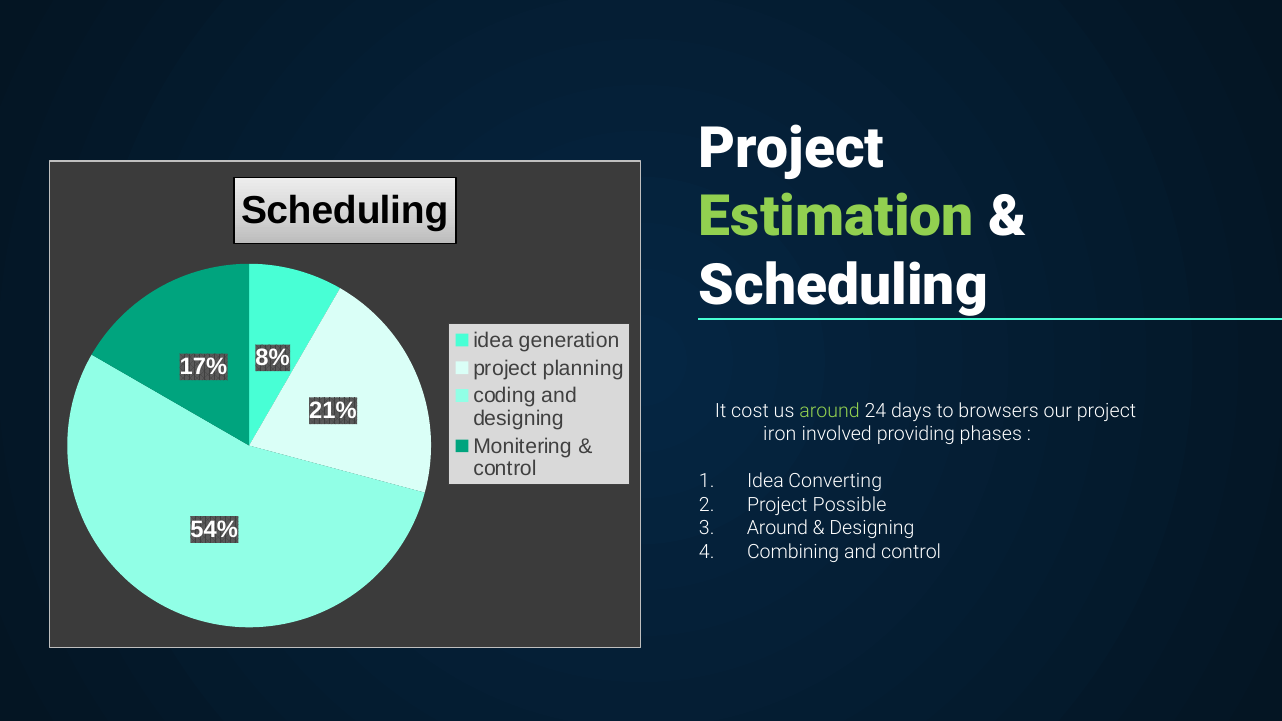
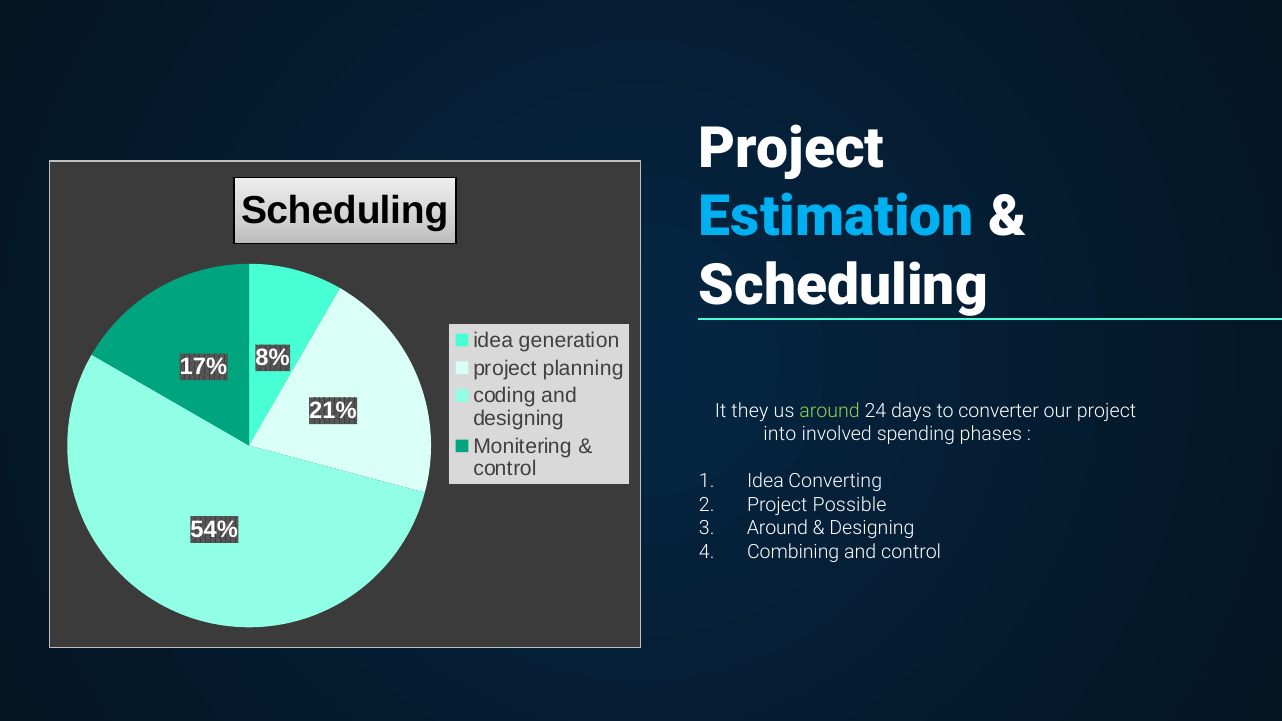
Estimation colour: light green -> light blue (836, 217)
cost: cost -> they (750, 411)
browsers: browsers -> converter (999, 411)
iron: iron -> into (780, 435)
providing: providing -> spending (916, 435)
